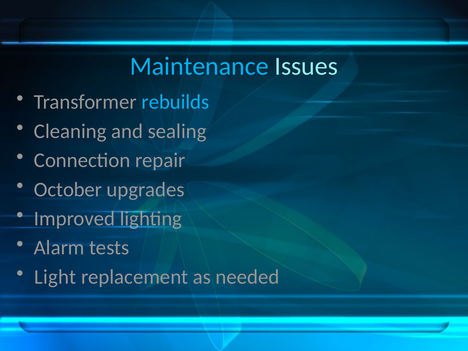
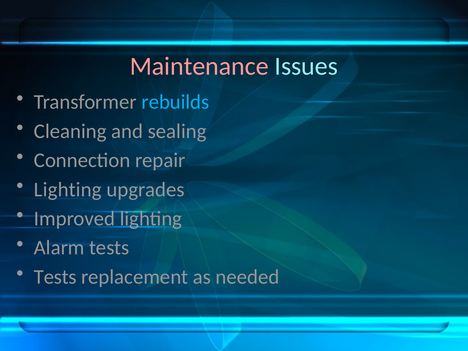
Maintenance colour: light blue -> pink (199, 66)
October: October -> Lighting (68, 189)
Light: Light -> Tests (55, 277)
